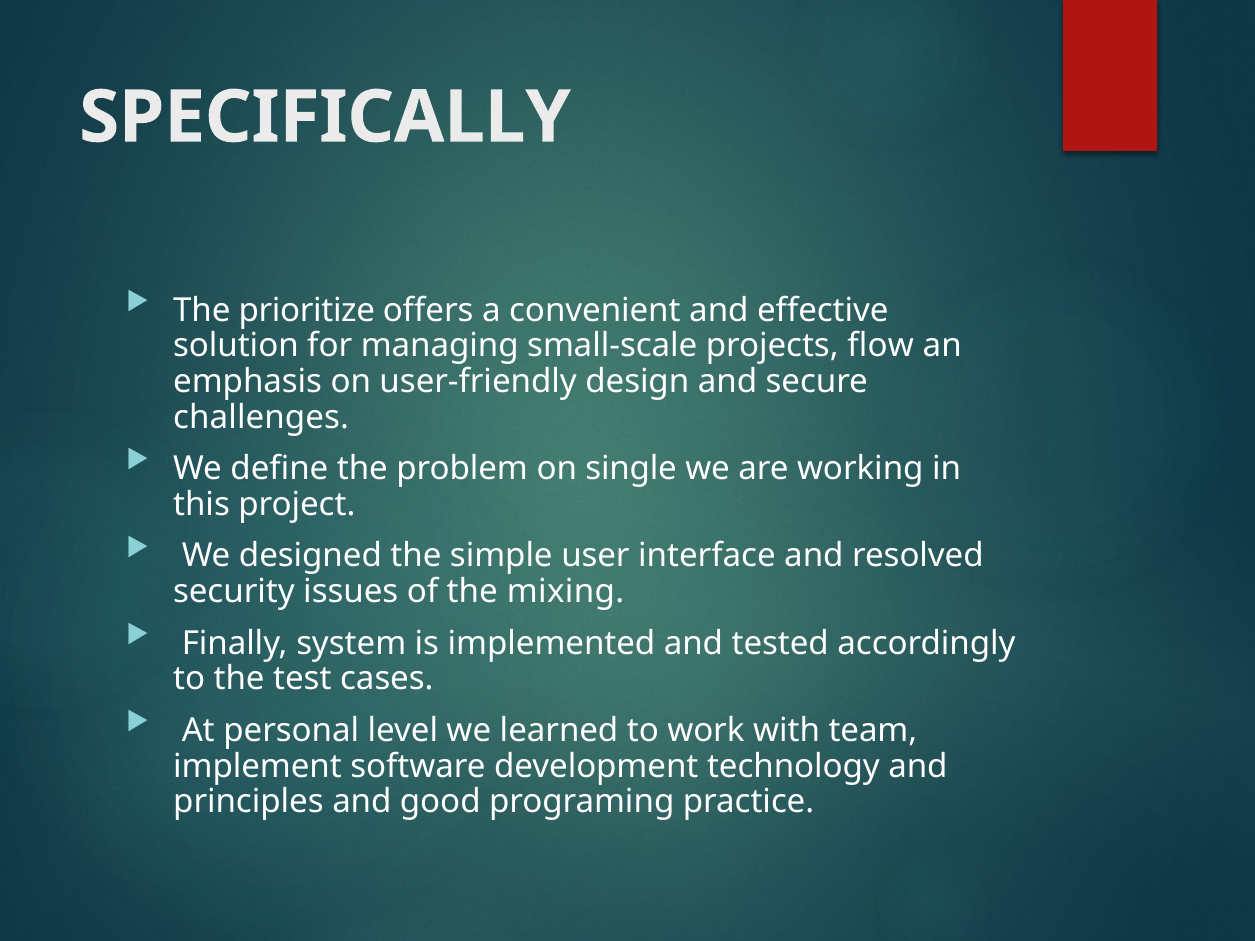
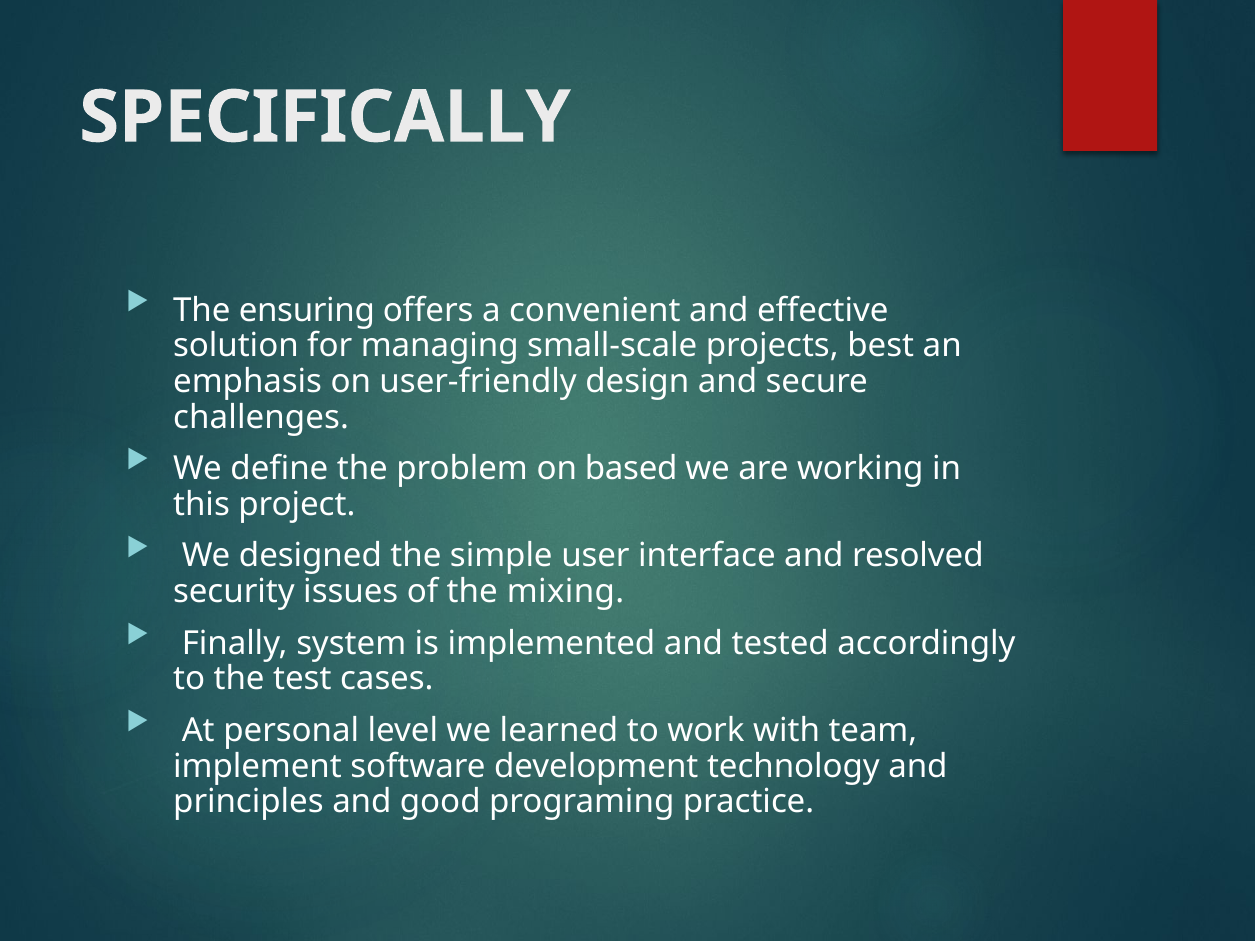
prioritize: prioritize -> ensuring (307, 310)
flow: flow -> best (881, 346)
single: single -> based (631, 469)
